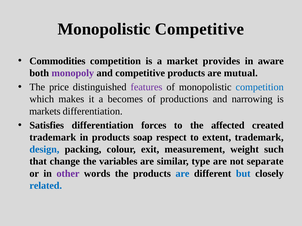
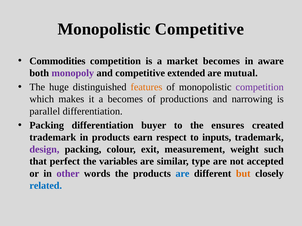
market provides: provides -> becomes (221, 61)
competitive products: products -> extended (186, 73)
price: price -> huge (59, 87)
features colour: purple -> orange (147, 87)
competition colour: blue -> purple (260, 87)
markets: markets -> parallel (45, 111)
Satisfies: Satisfies -> Packing (47, 126)
forces: forces -> buyer (154, 126)
affected: affected -> ensures (228, 126)
soap: soap -> earn (143, 138)
extent: extent -> inputs (217, 138)
design colour: blue -> purple (44, 150)
change: change -> perfect (65, 162)
separate: separate -> accepted (265, 162)
but colour: blue -> orange (243, 174)
